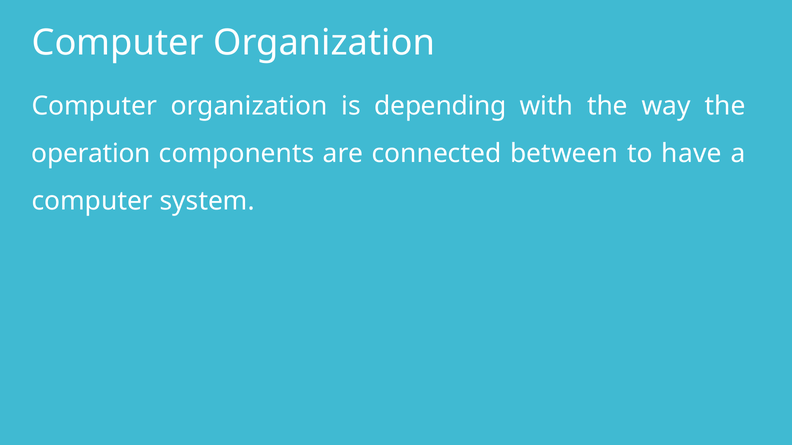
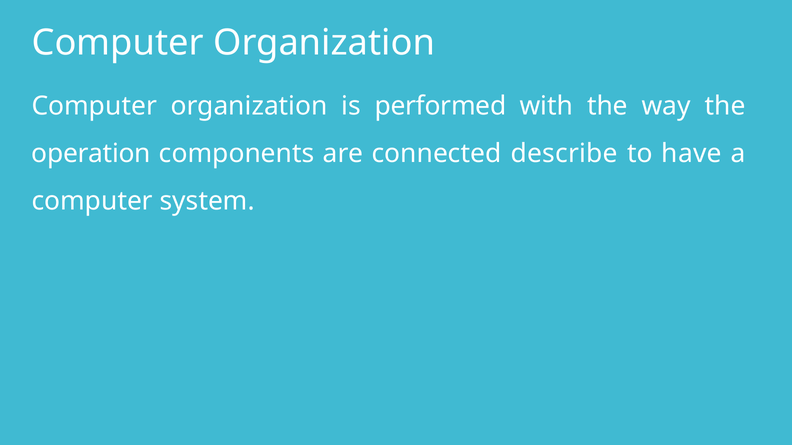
depending: depending -> performed (440, 106)
between: between -> describe (564, 154)
